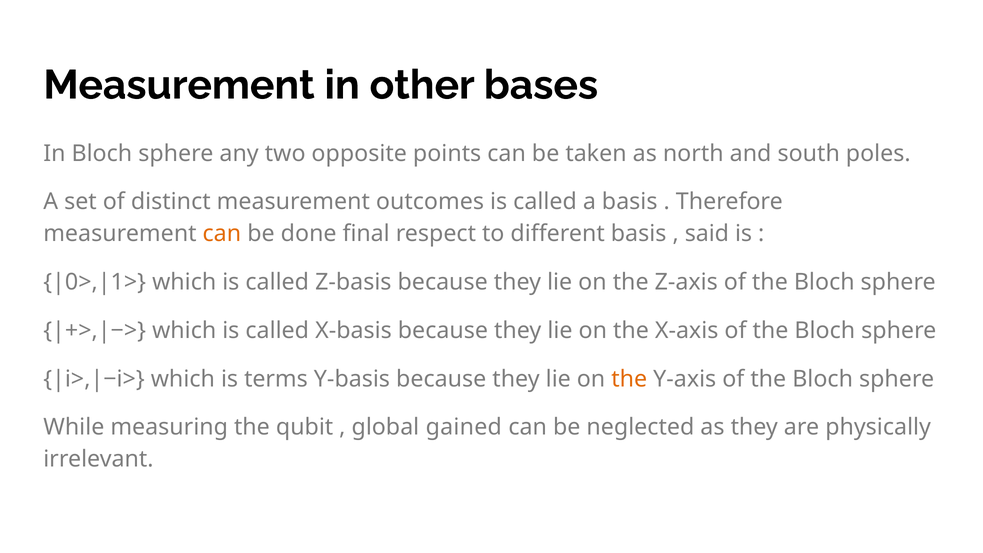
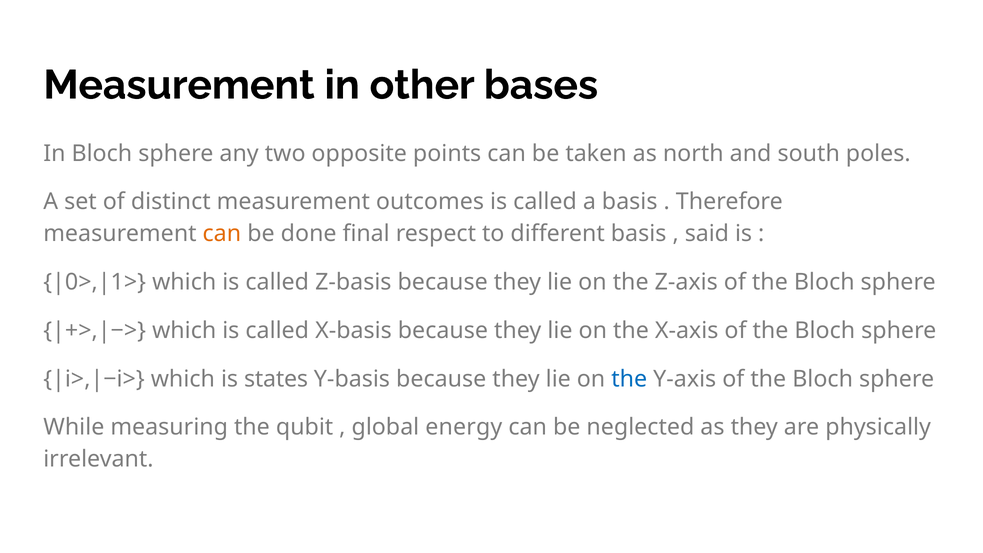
terms: terms -> states (276, 379)
the colour: orange -> blue (629, 379)
gained: gained -> energy (464, 427)
